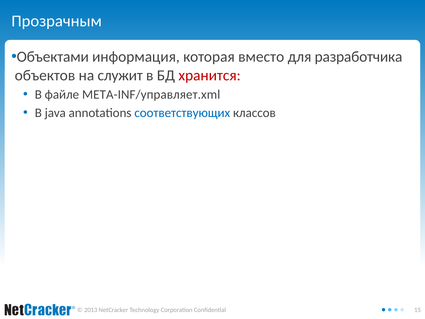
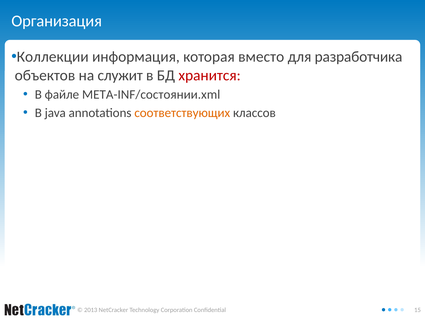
Прозрачным: Прозрачным -> Организация (57, 21)
Объектами: Объектами -> Коллекции (53, 57)
META-INF/управляет.xml: META-INF/управляет.xml -> META-INF/состоянии.xml (151, 95)
соответствующих colour: blue -> orange (182, 113)
